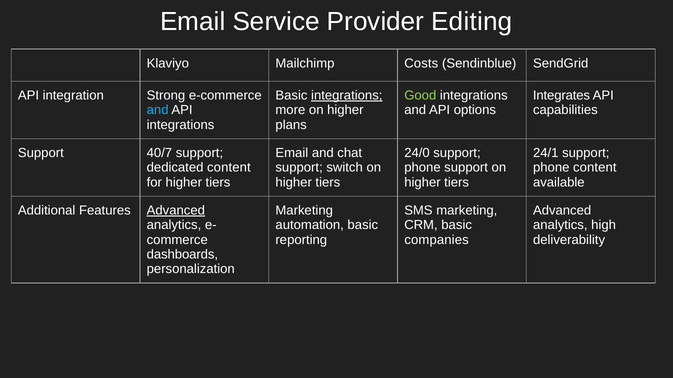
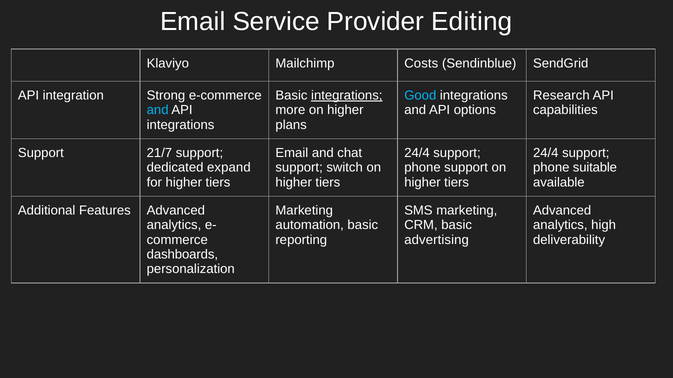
Good colour: light green -> light blue (420, 96)
Integrates: Integrates -> Research (561, 96)
40/7: 40/7 -> 21/7 (159, 153)
24/0: 24/0 -> 24/4 (417, 153)
24/1: 24/1 -> 24/4 (546, 153)
dedicated content: content -> expand (229, 168)
phone content: content -> suitable (595, 168)
Advanced underline: present -> none (176, 211)
companies: companies -> advertising (437, 240)
